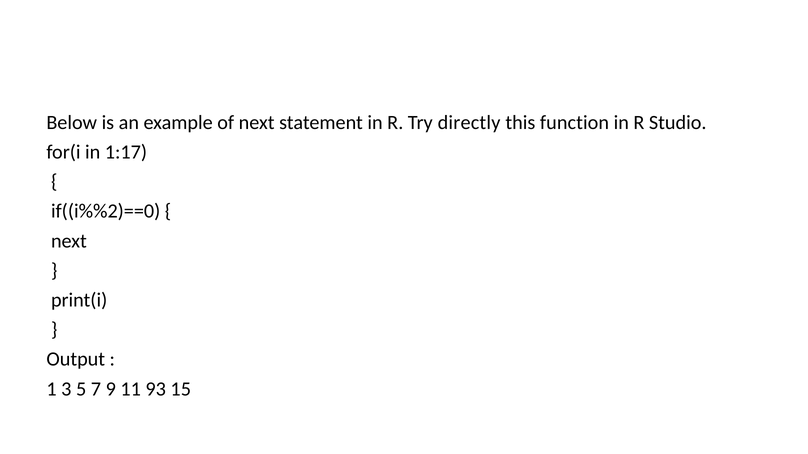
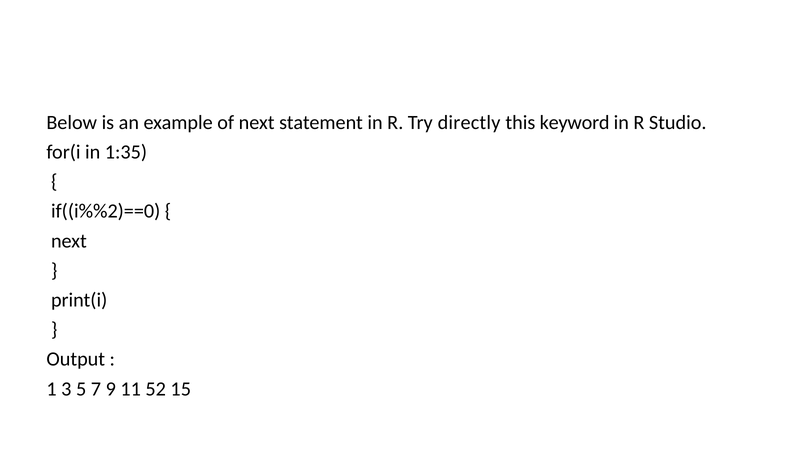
function: function -> keyword (575, 123)
1:17: 1:17 -> 1:35 (126, 152)
93: 93 -> 52 (156, 389)
